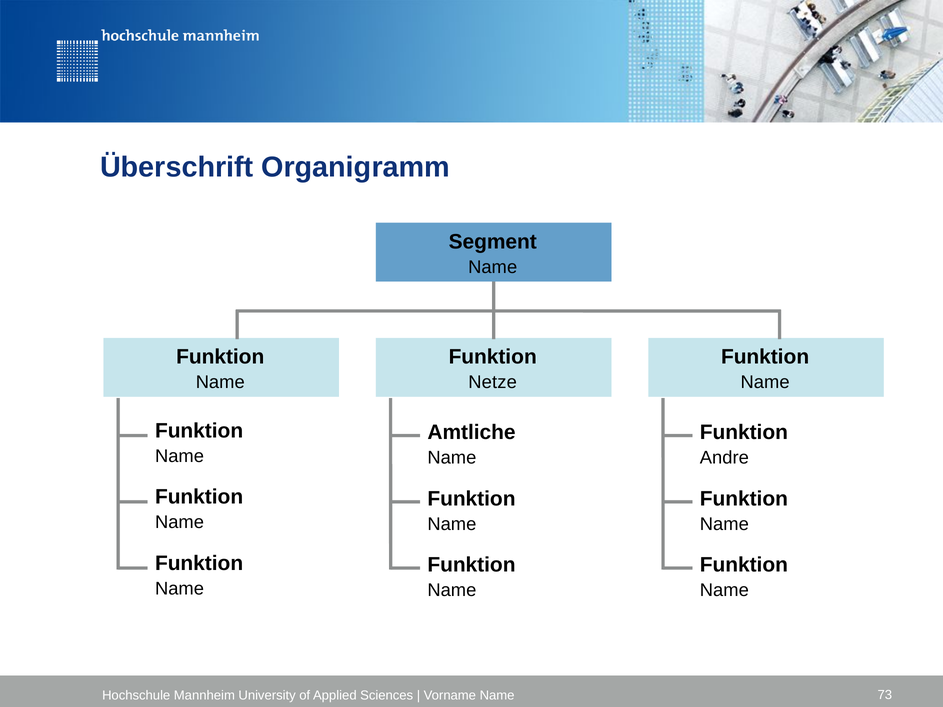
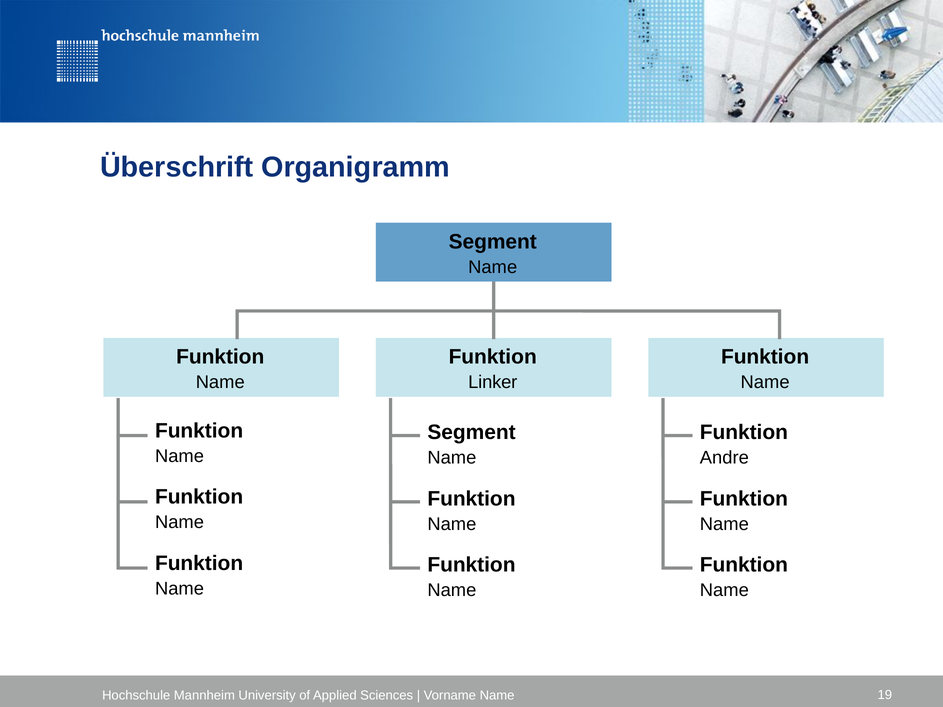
Netze: Netze -> Linker (493, 382)
Amtliche: Amtliche -> Segment (472, 433)
73: 73 -> 19 (885, 695)
